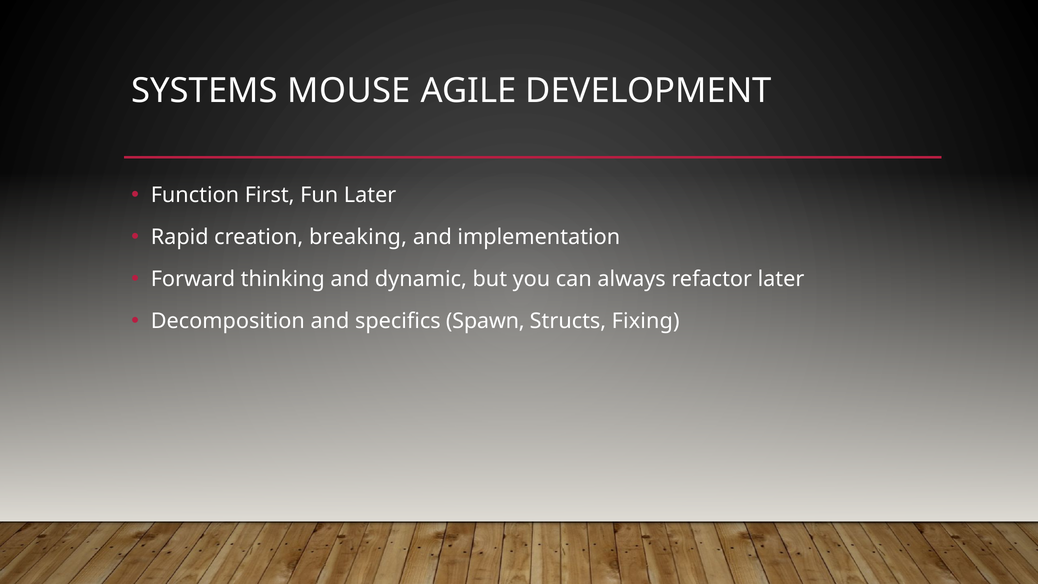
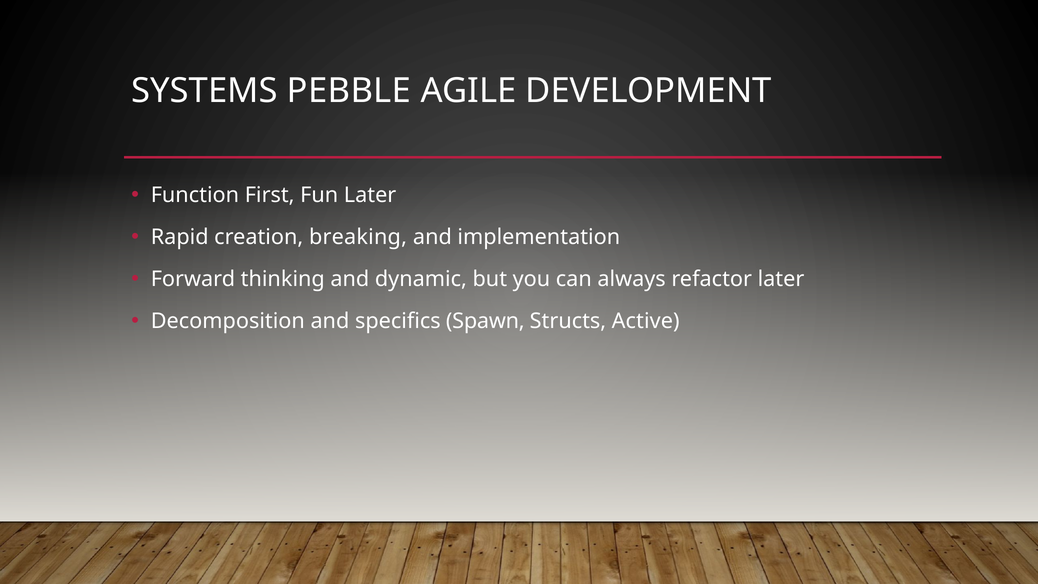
MOUSE: MOUSE -> PEBBLE (349, 91)
Fixing: Fixing -> Active (646, 321)
